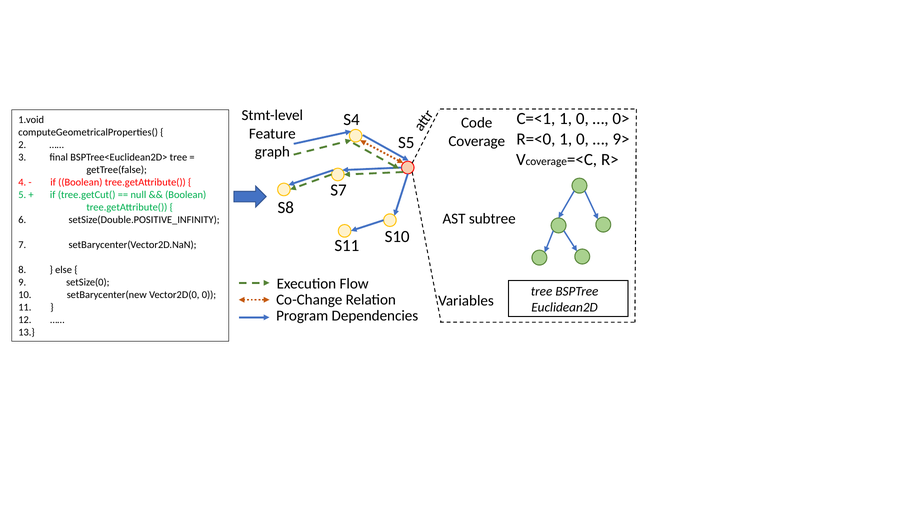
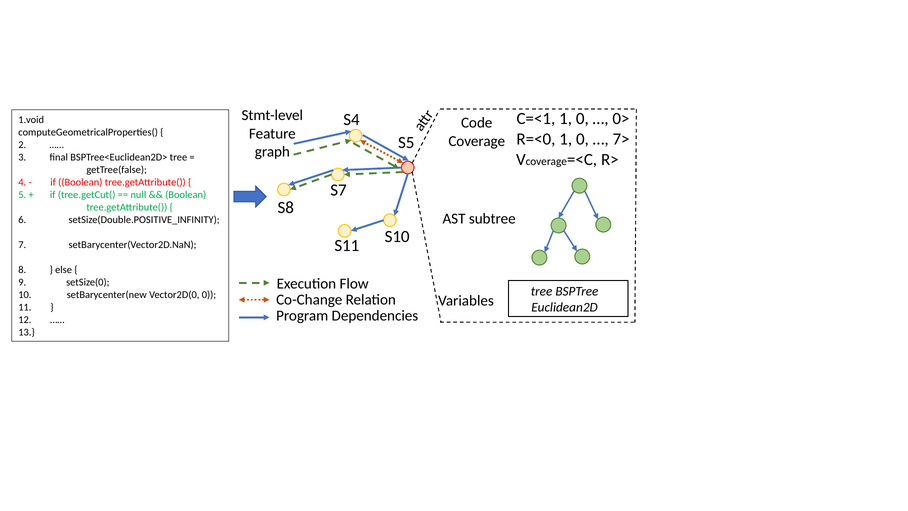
9>: 9> -> 7> (621, 139)
